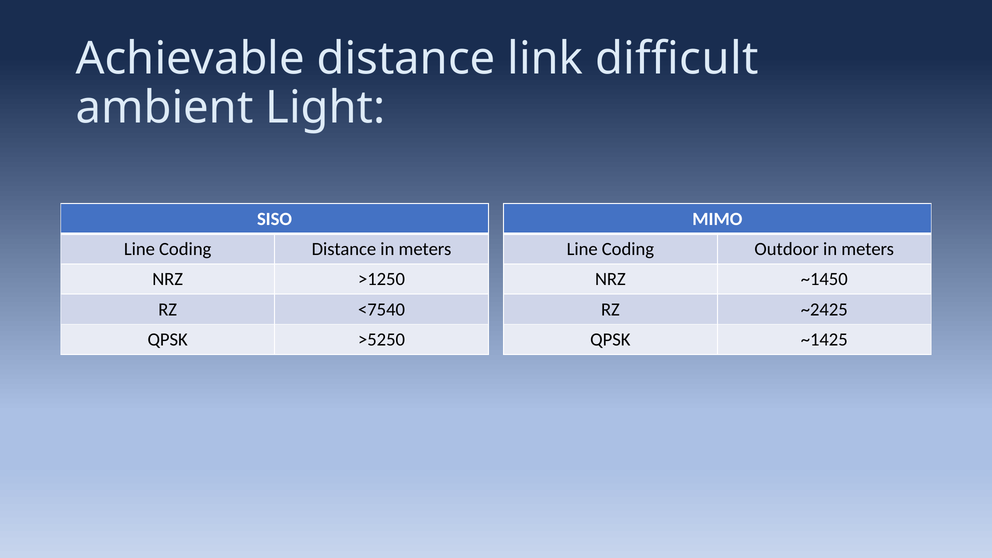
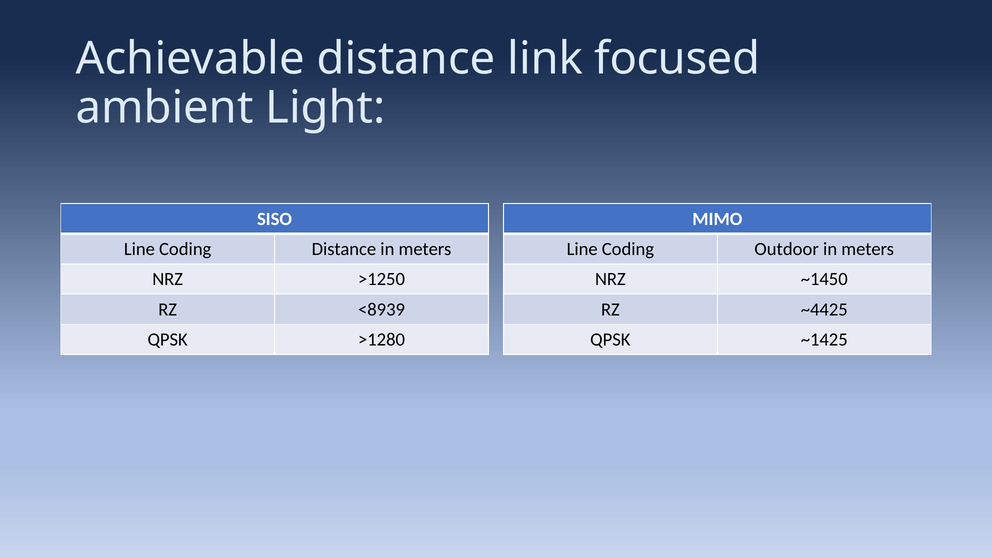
difficult: difficult -> focused (677, 59)
<7540: <7540 -> <8939 (382, 309)
~2425: ~2425 -> ~4425 (824, 309)
>5250: >5250 -> >1280 (382, 340)
